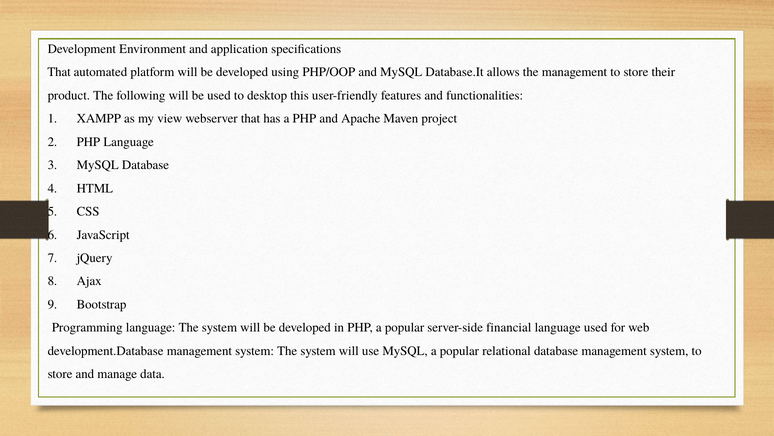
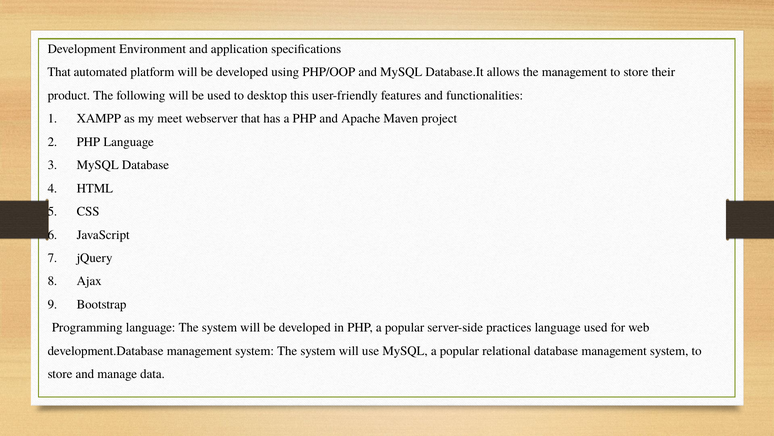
view: view -> meet (170, 118)
financial: financial -> practices (509, 327)
